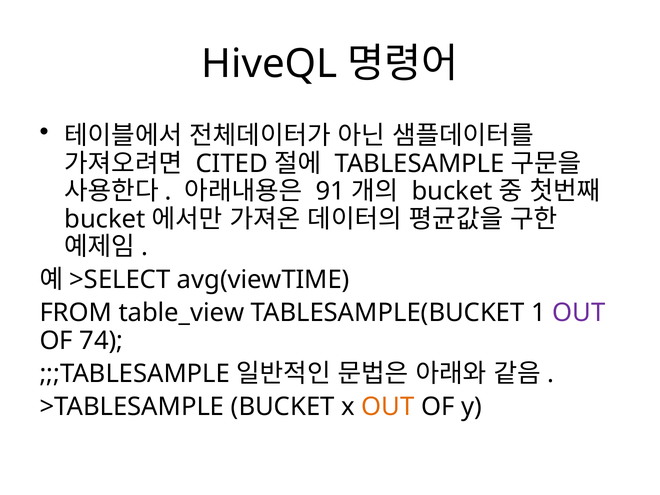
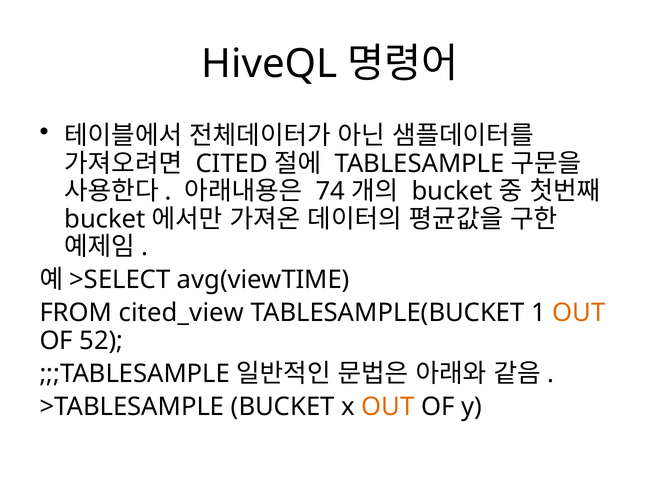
91: 91 -> 74 (330, 191)
table_view: table_view -> cited_view (181, 313)
OUT colour: purple -> orange (579, 313)
74: 74 -> 52 (101, 341)
